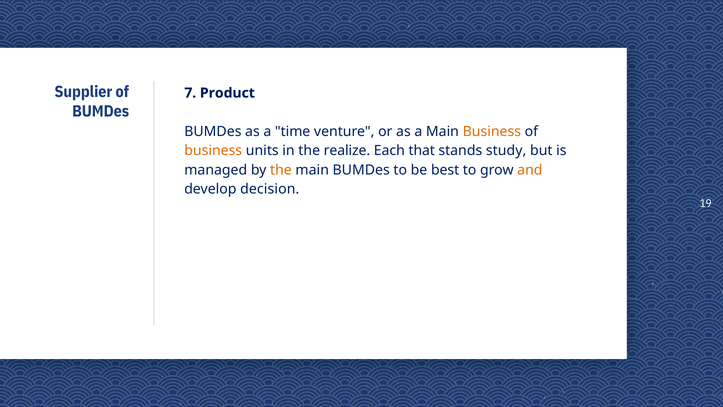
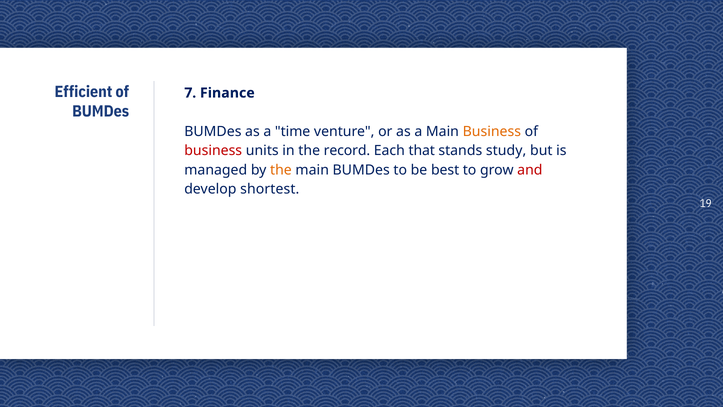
Supplier: Supplier -> Efficient (83, 92)
Product: Product -> Finance (227, 93)
business colour: orange -> red (213, 151)
realize: realize -> record (347, 151)
and colour: orange -> red (530, 170)
decision: decision -> shortest (270, 189)
